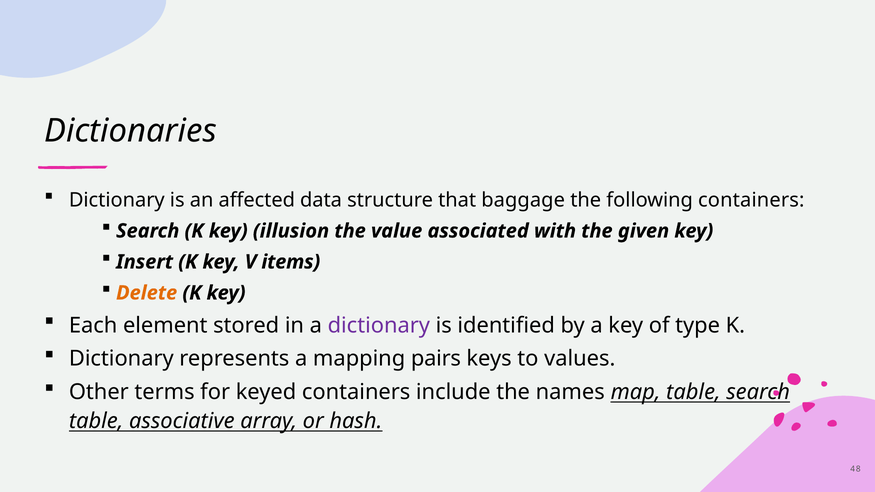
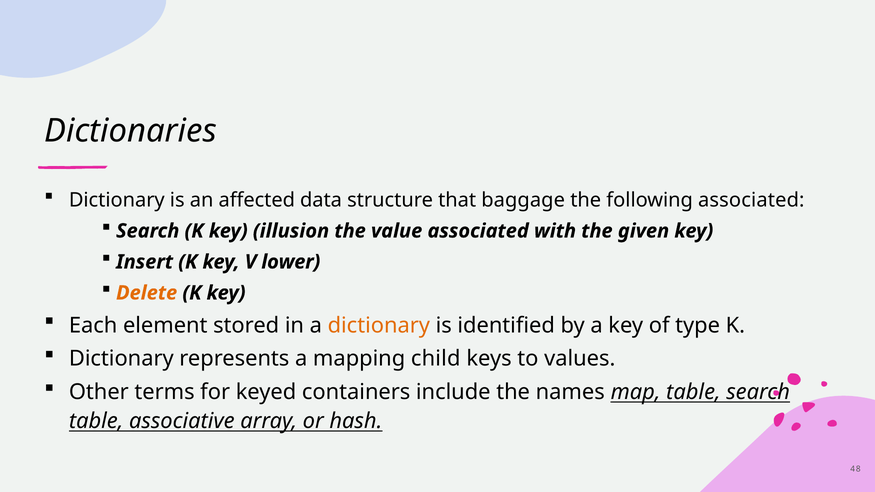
following containers: containers -> associated (751, 200)
items: items -> lower (291, 262)
dictionary colour: purple -> orange (379, 325)
pairs: pairs -> child (436, 359)
